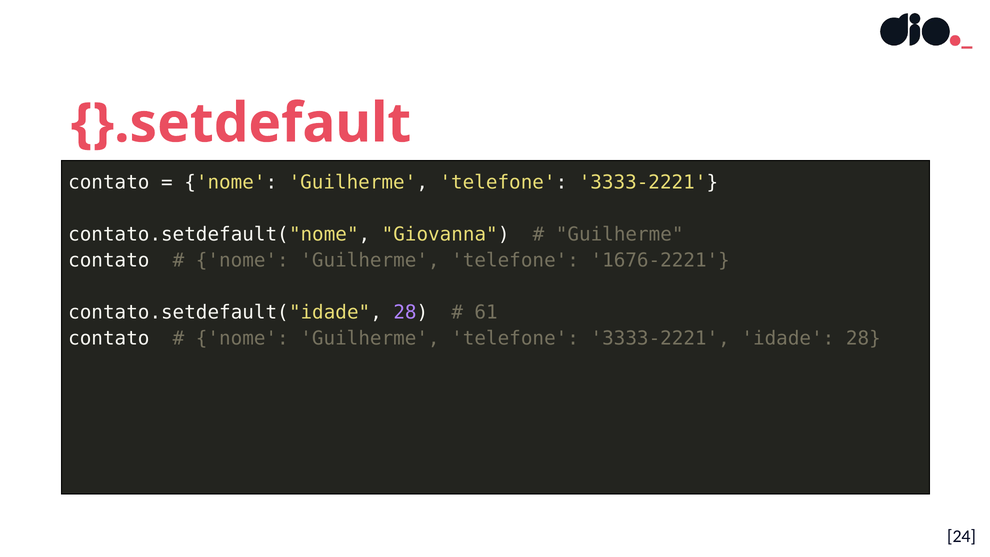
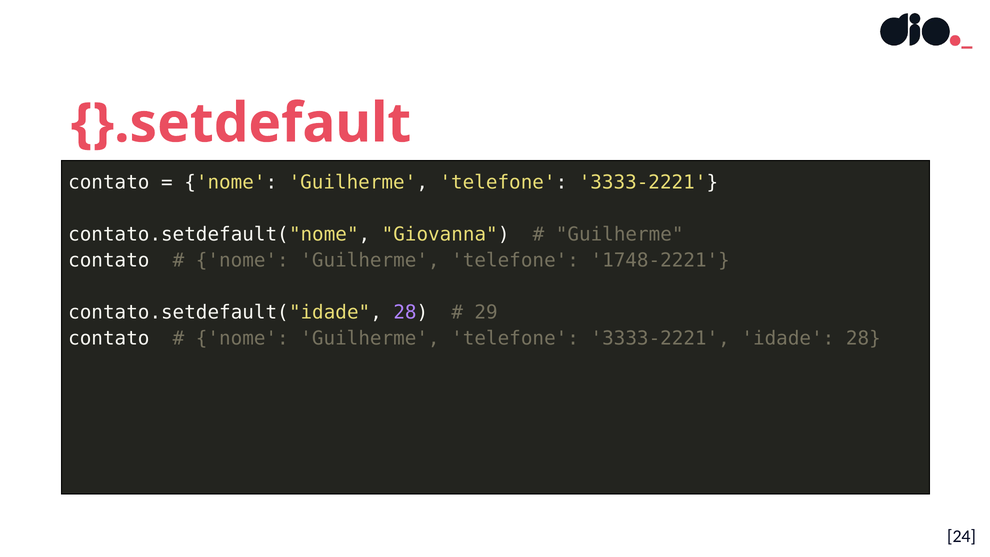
1676-2221: 1676-2221 -> 1748-2221 (660, 260)
61: 61 -> 29 (486, 312)
